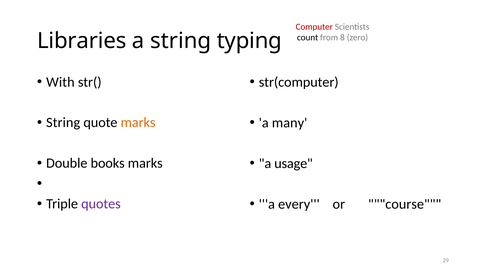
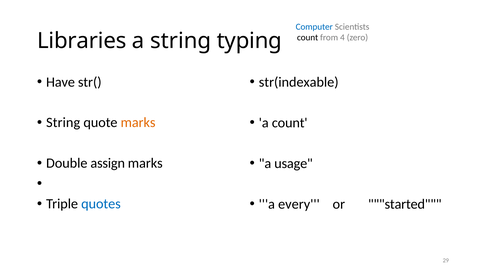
Computer colour: red -> blue (314, 27)
8: 8 -> 4 (342, 38)
With: With -> Have (61, 82)
str(computer: str(computer -> str(indexable (299, 82)
a many: many -> count (290, 123)
books: books -> assign (108, 164)
quotes colour: purple -> blue (101, 204)
course: course -> started (405, 204)
